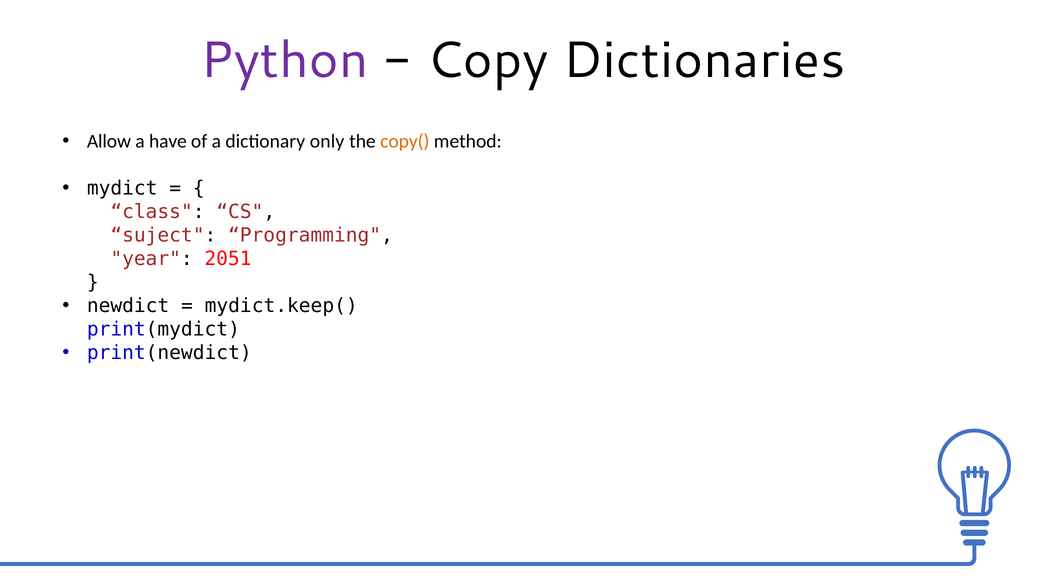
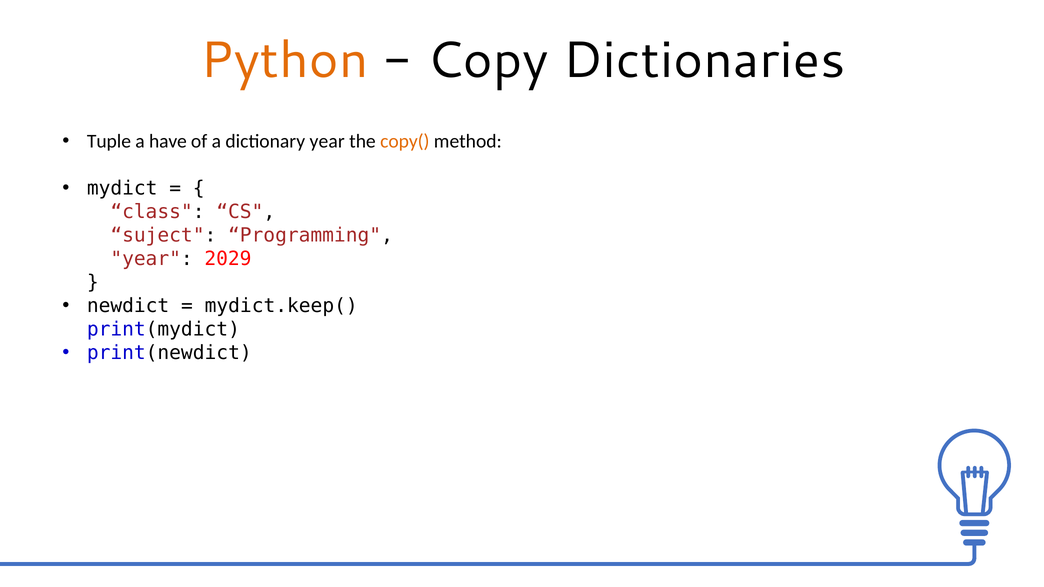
Python colour: purple -> orange (284, 60)
Allow: Allow -> Tuple (109, 142)
dictionary only: only -> year (327, 142)
2051: 2051 -> 2029 (228, 259)
